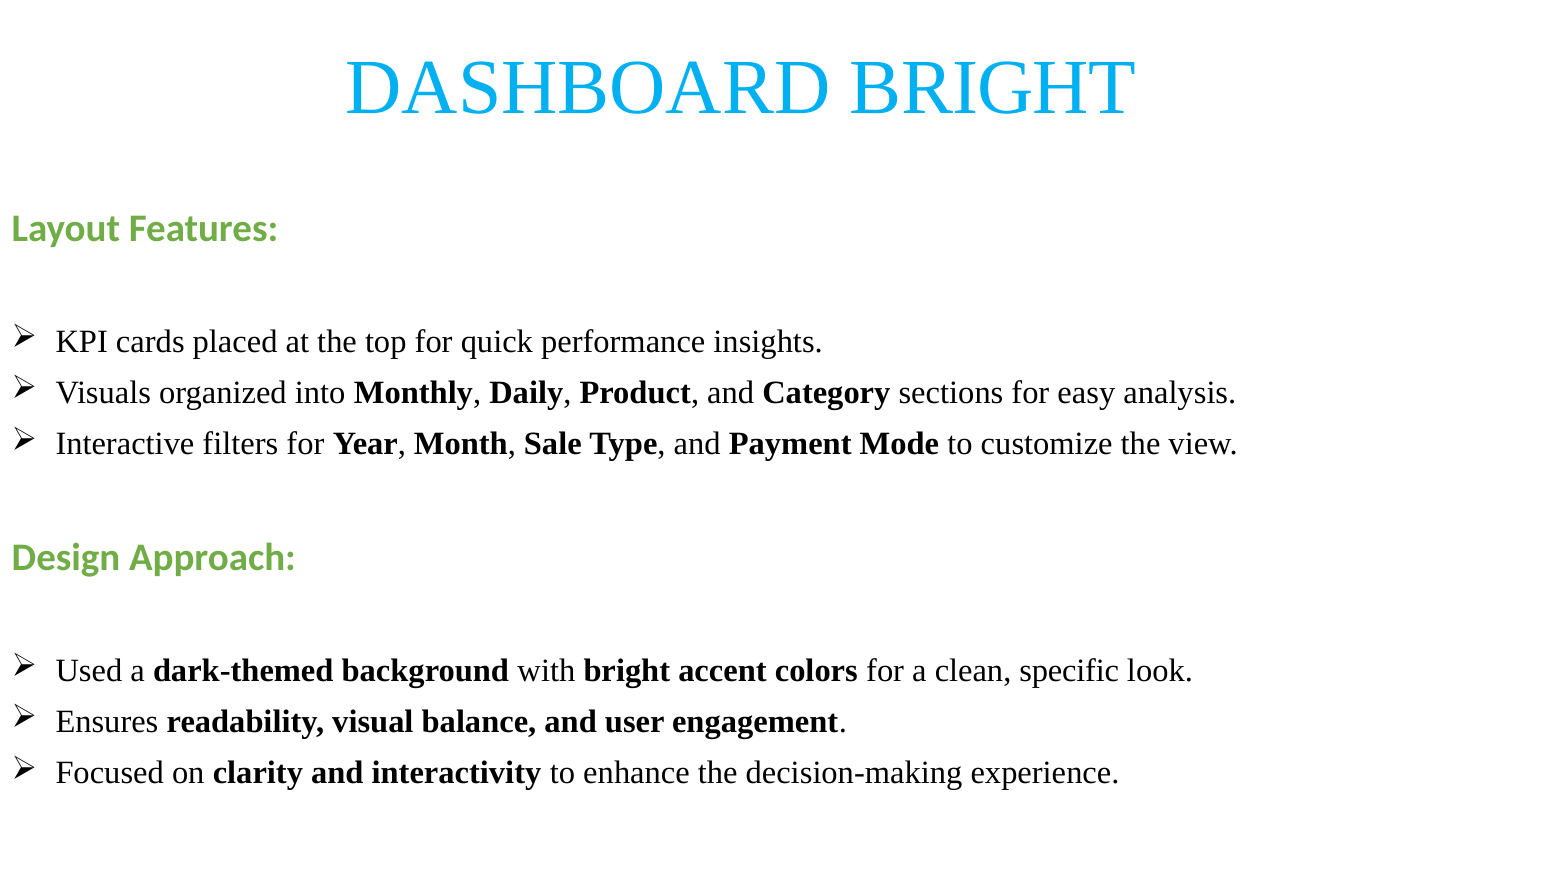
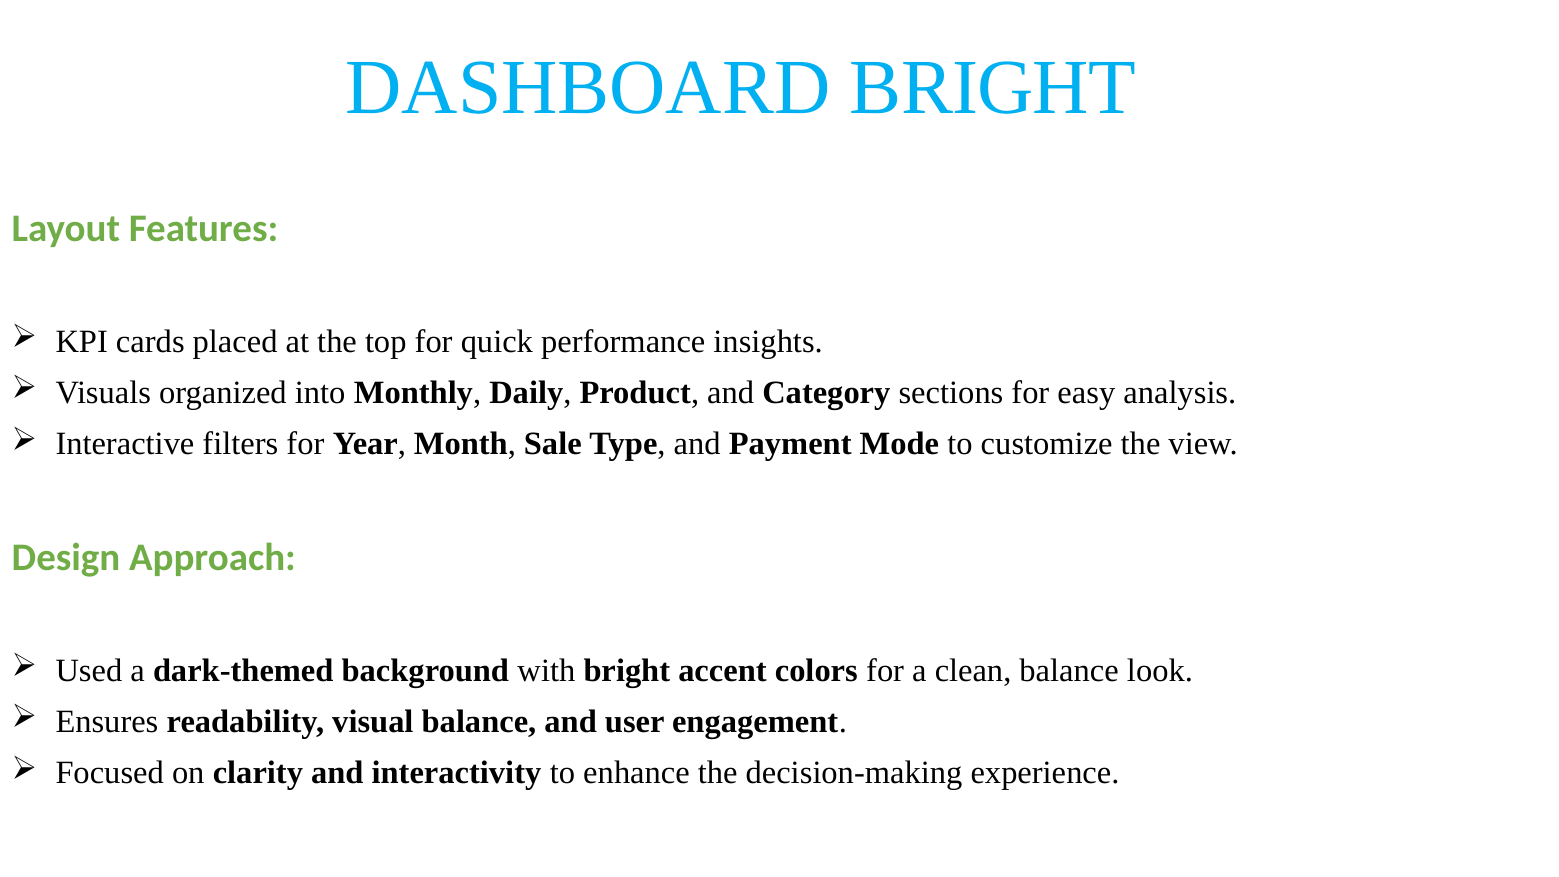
clean specific: specific -> balance (1069, 671)
